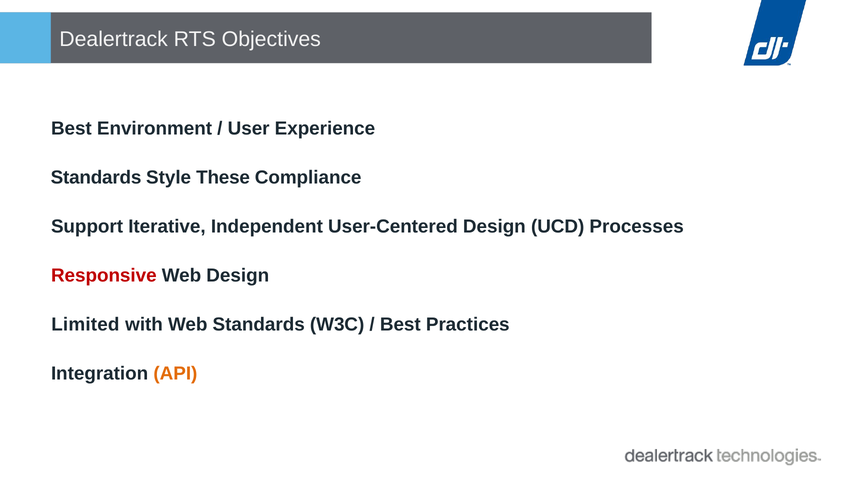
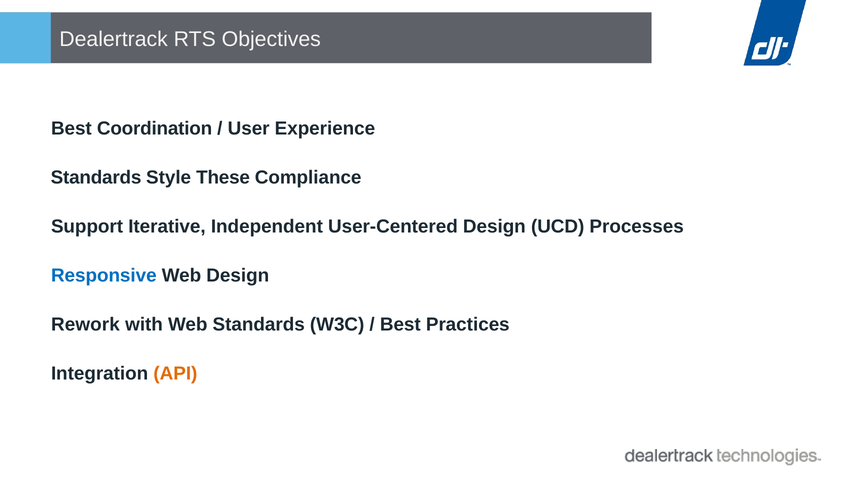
Environment: Environment -> Coordination (155, 128)
Responsive colour: red -> blue (104, 275)
Limited: Limited -> Rework (85, 324)
